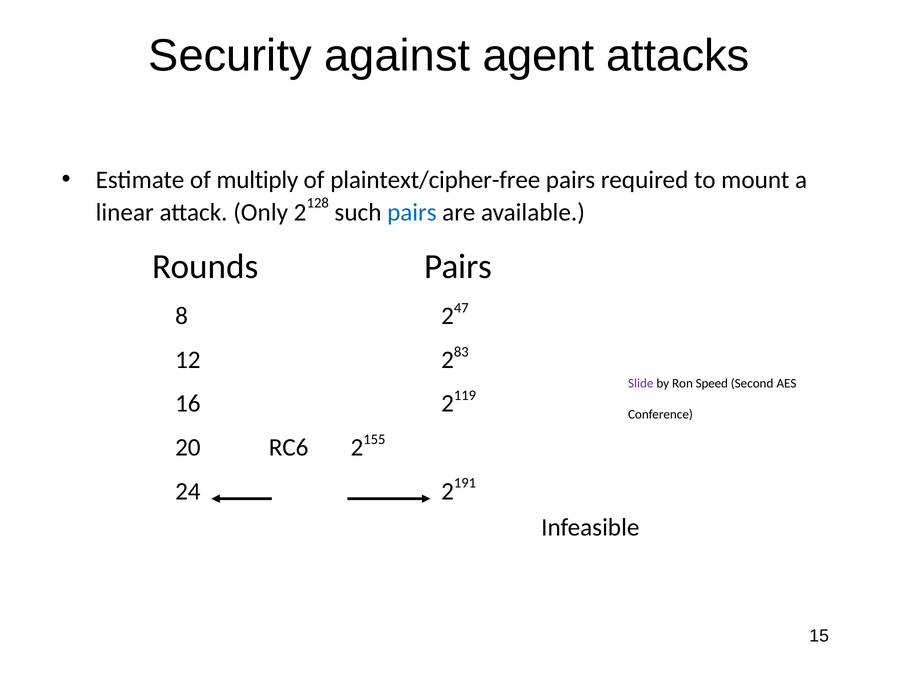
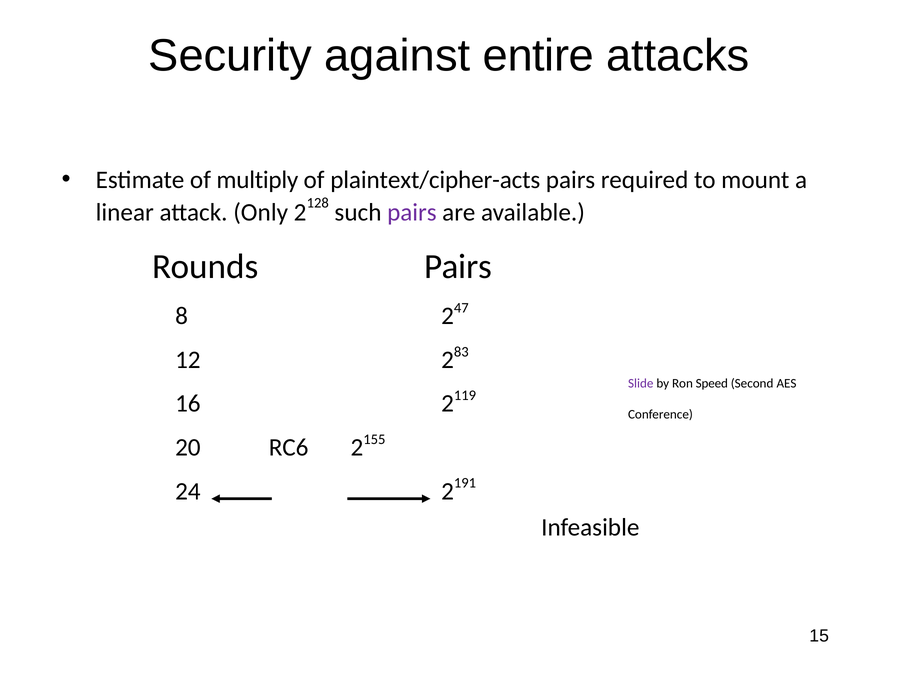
agent: agent -> entire (538, 56)
plaintext/cipher-free: plaintext/cipher-free -> plaintext/cipher-acts (435, 180)
pairs colour: blue -> purple (412, 212)
